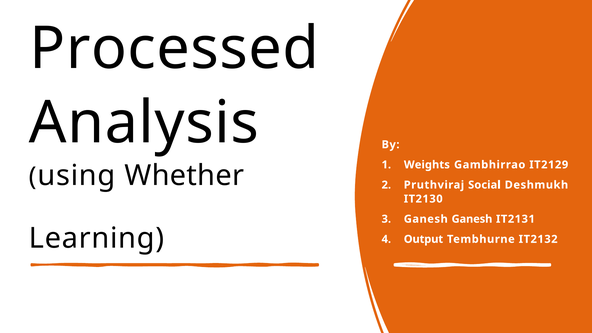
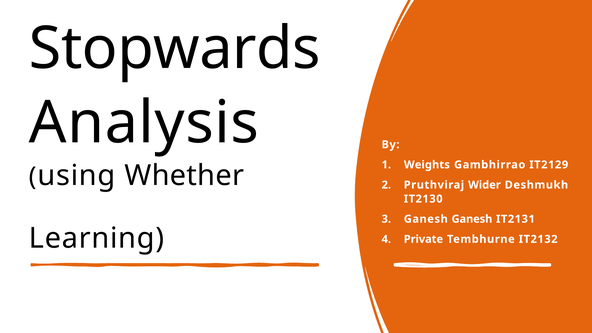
Processed: Processed -> Stopwards (175, 49)
Social: Social -> Wider (484, 185)
Output: Output -> Private (423, 239)
